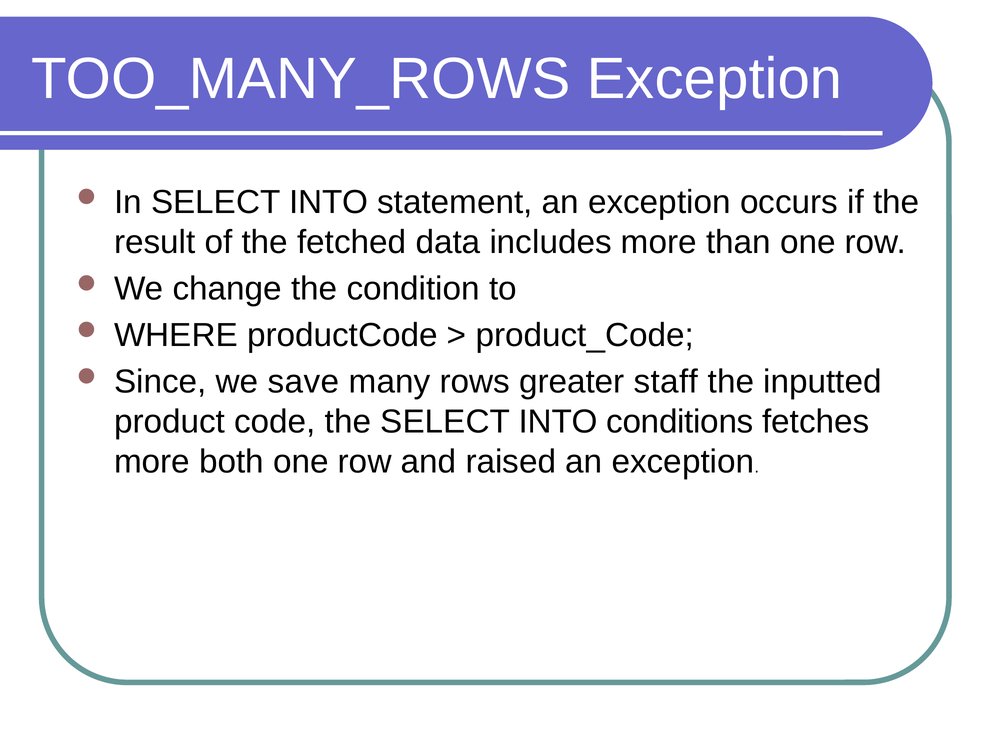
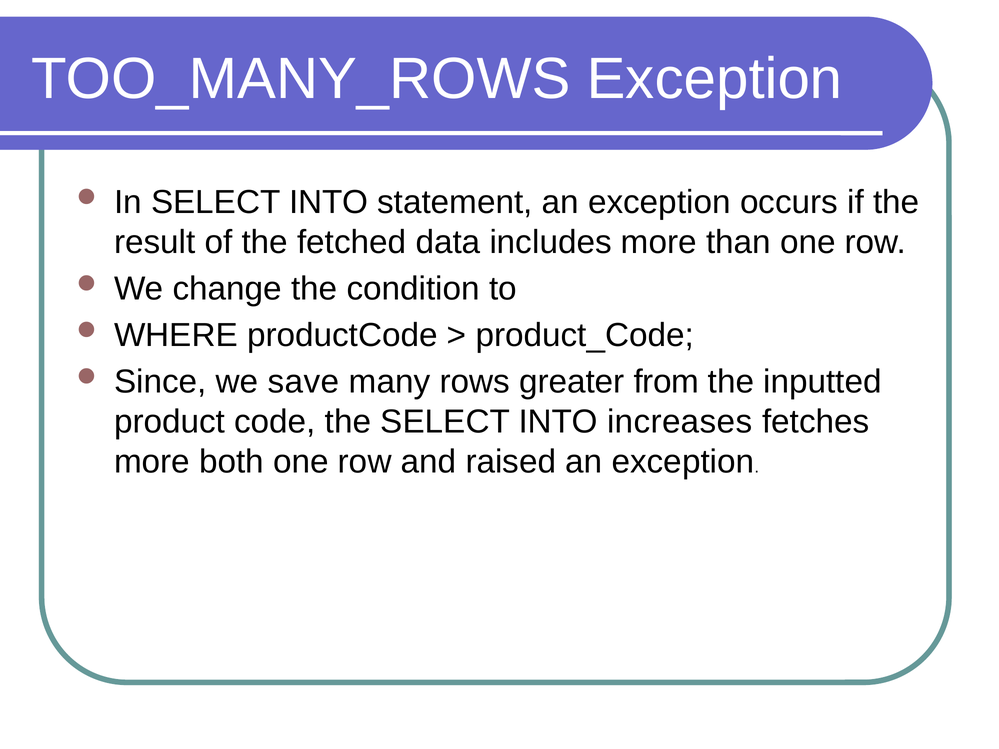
staff: staff -> from (666, 382)
conditions: conditions -> increases (680, 422)
